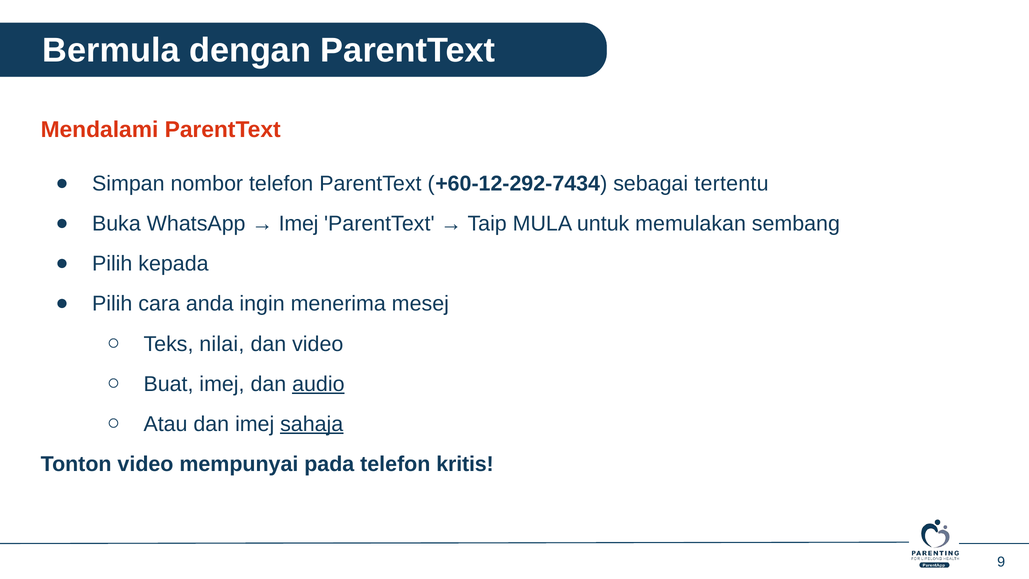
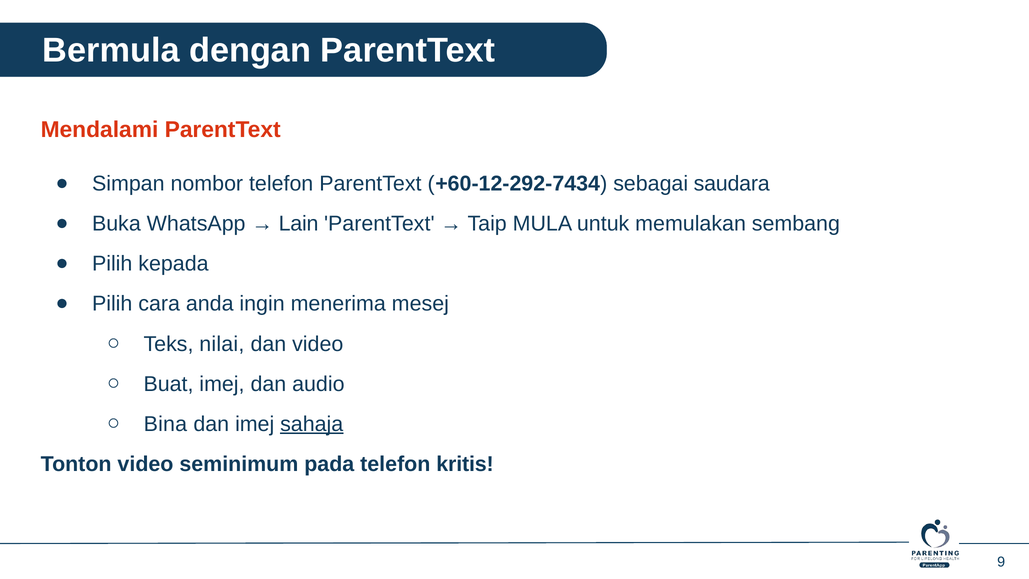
tertentu: tertentu -> saudara (732, 184)
Imej: Imej -> Lain (299, 224)
audio underline: present -> none (318, 384)
Atau: Atau -> Bina (165, 424)
mempunyai: mempunyai -> seminimum (239, 464)
